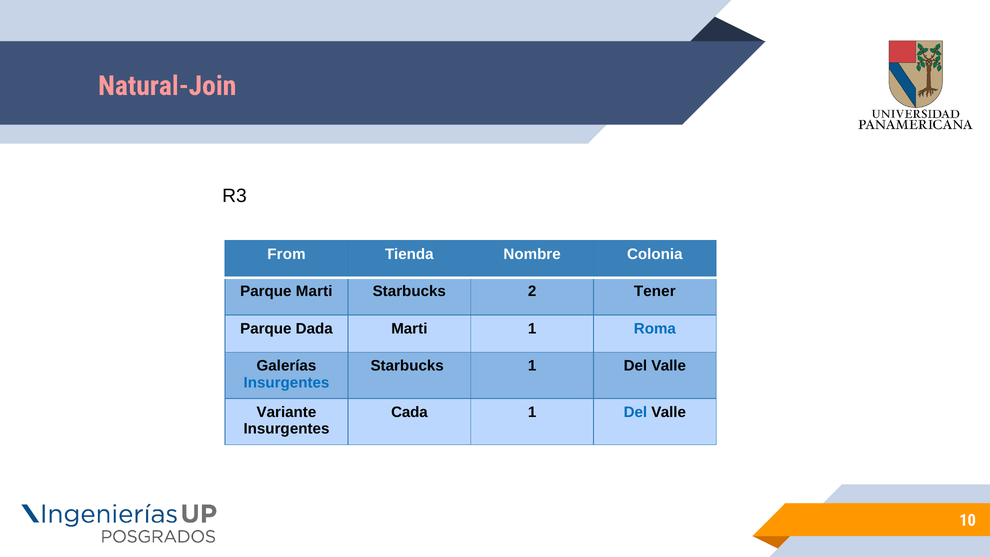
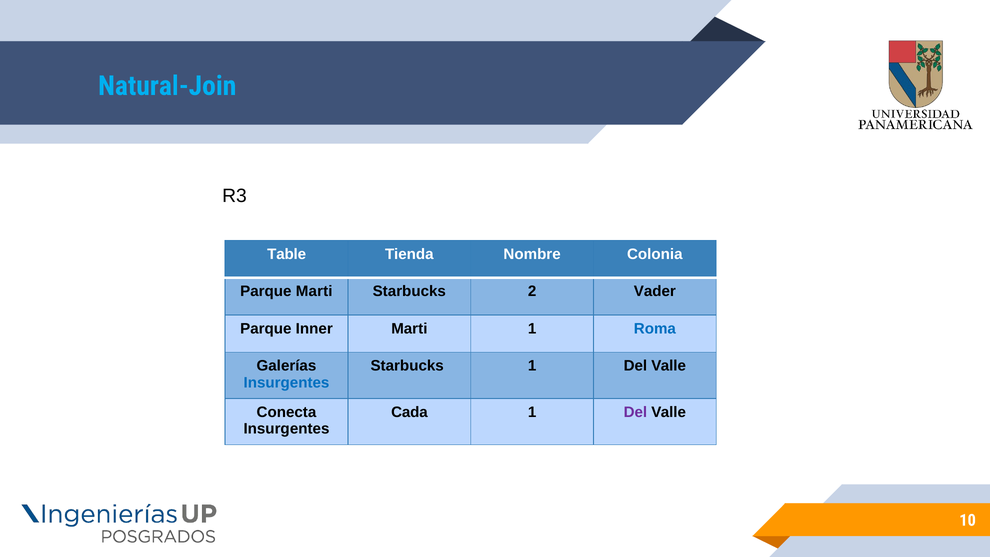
Natural-Join colour: pink -> light blue (167, 86)
From: From -> Table (287, 254)
Tener: Tener -> Vader (655, 291)
Dada: Dada -> Inner (314, 329)
Variante: Variante -> Conecta (286, 412)
Del colour: blue -> purple (635, 412)
